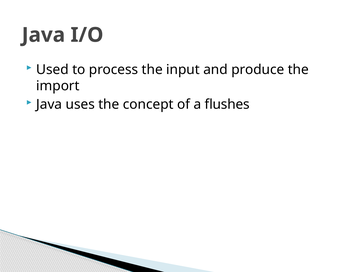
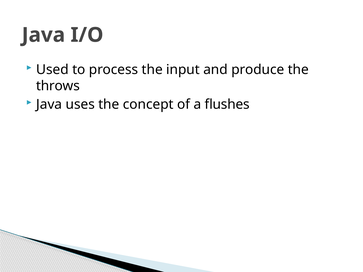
import: import -> throws (58, 86)
